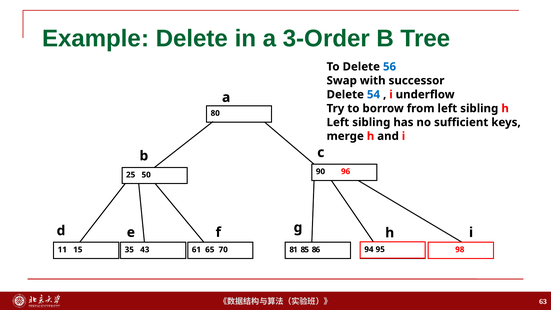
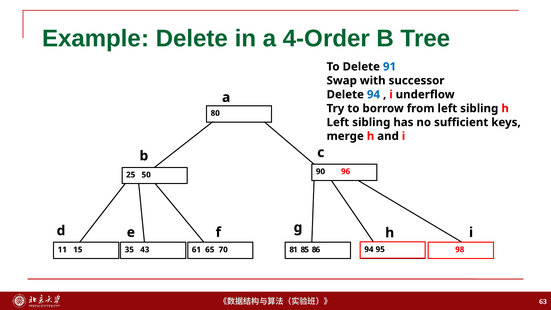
3-Order: 3-Order -> 4-Order (326, 39)
56: 56 -> 91 (390, 67)
Delete 54: 54 -> 94 (373, 94)
